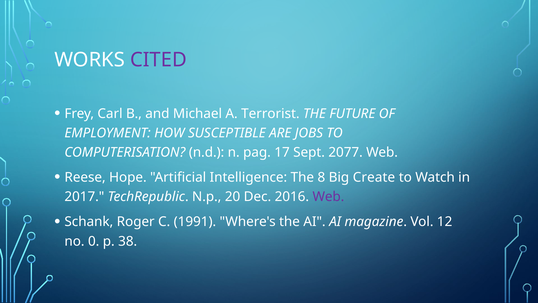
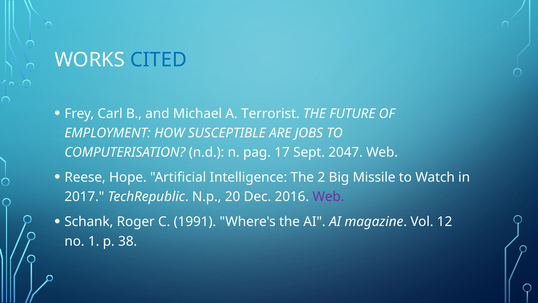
CITED colour: purple -> blue (158, 60)
2077: 2077 -> 2047 (346, 152)
8: 8 -> 2 (321, 177)
Create: Create -> Missile (374, 177)
0: 0 -> 1 (94, 241)
